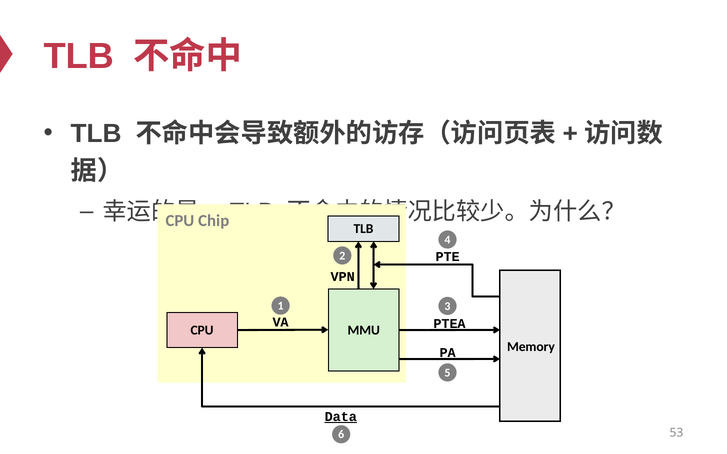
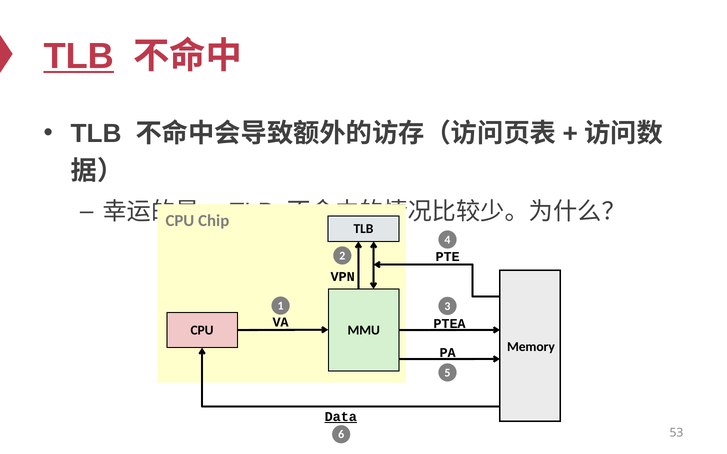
TLB underline: none -> present (79, 57)
